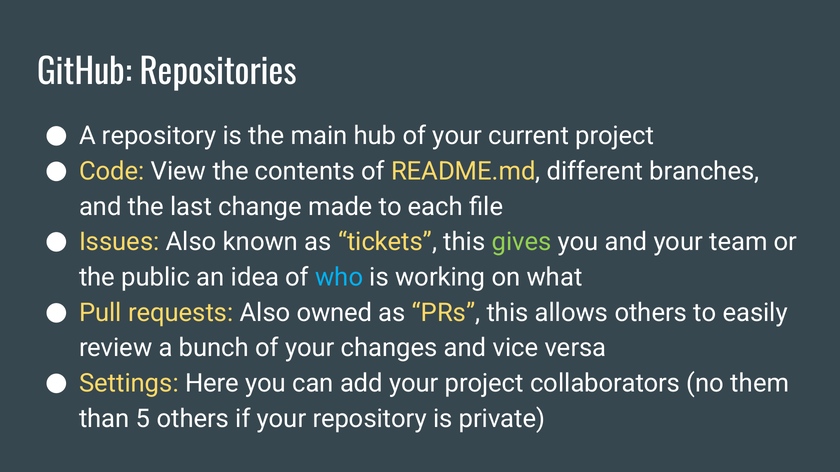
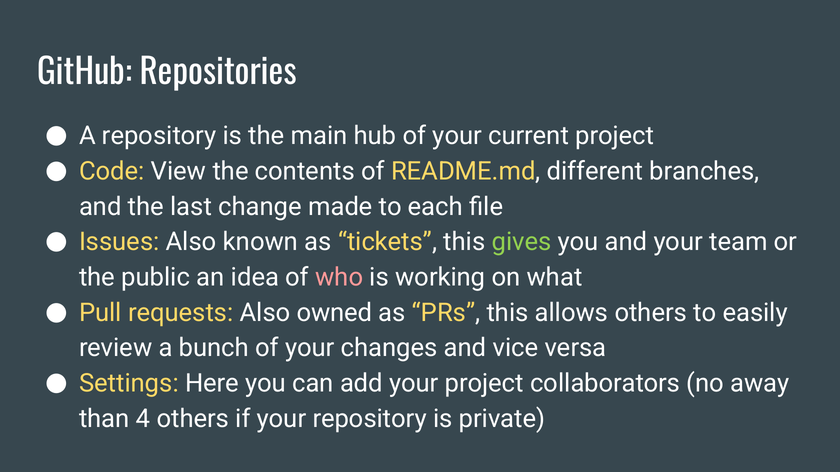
who colour: light blue -> pink (339, 278)
them: them -> away (760, 384)
5: 5 -> 4 (143, 419)
